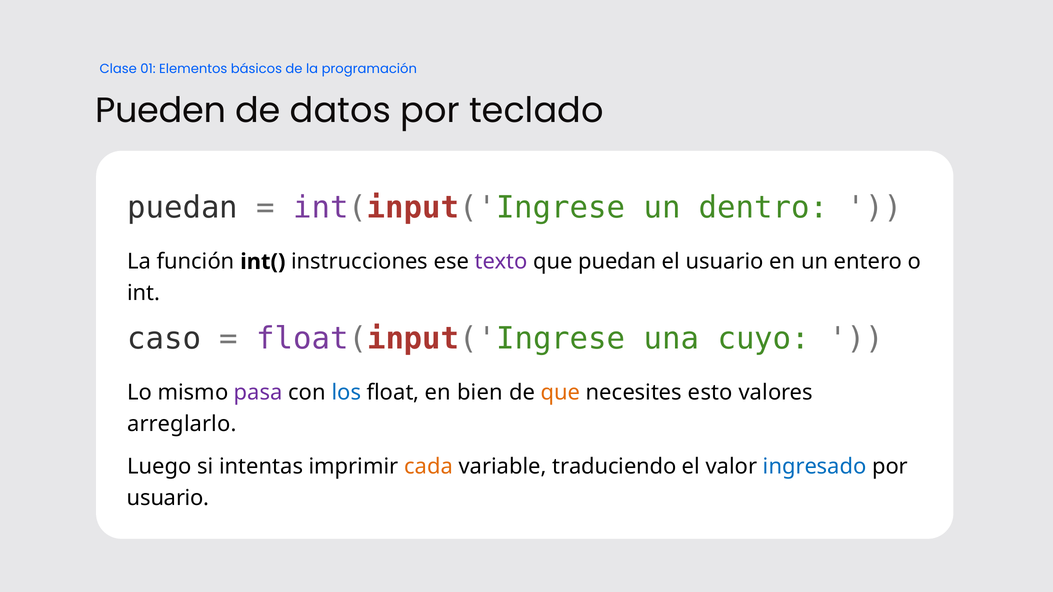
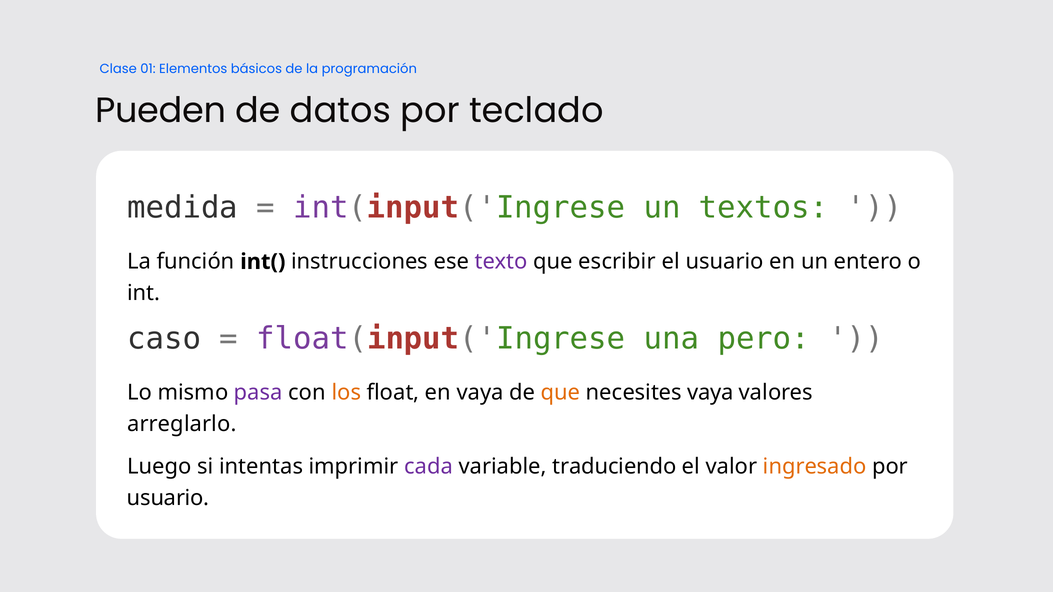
puedan: puedan -> medida (183, 208)
dentro: dentro -> textos (764, 208)
que puedan: puedan -> escribir (617, 262)
cuyo: cuyo -> pero (764, 339)
los colour: blue -> orange (346, 393)
en bien: bien -> vaya (480, 393)
necesites esto: esto -> vaya (711, 393)
cada colour: orange -> purple (429, 467)
ingresado colour: blue -> orange (815, 467)
